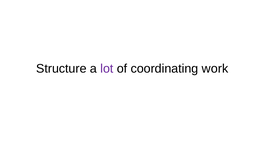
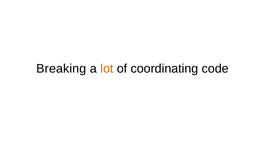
Structure: Structure -> Breaking (61, 69)
lot colour: purple -> orange (107, 69)
work: work -> code (215, 69)
